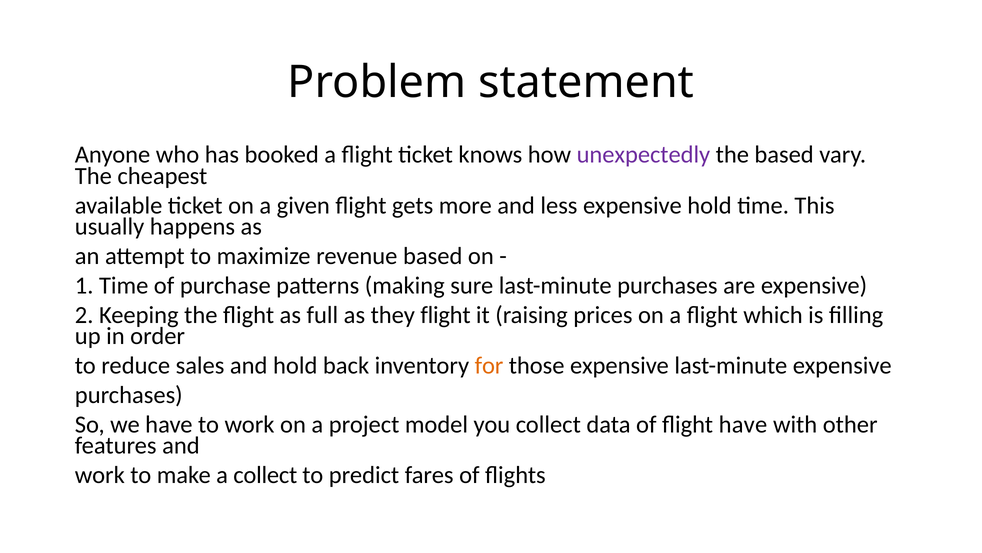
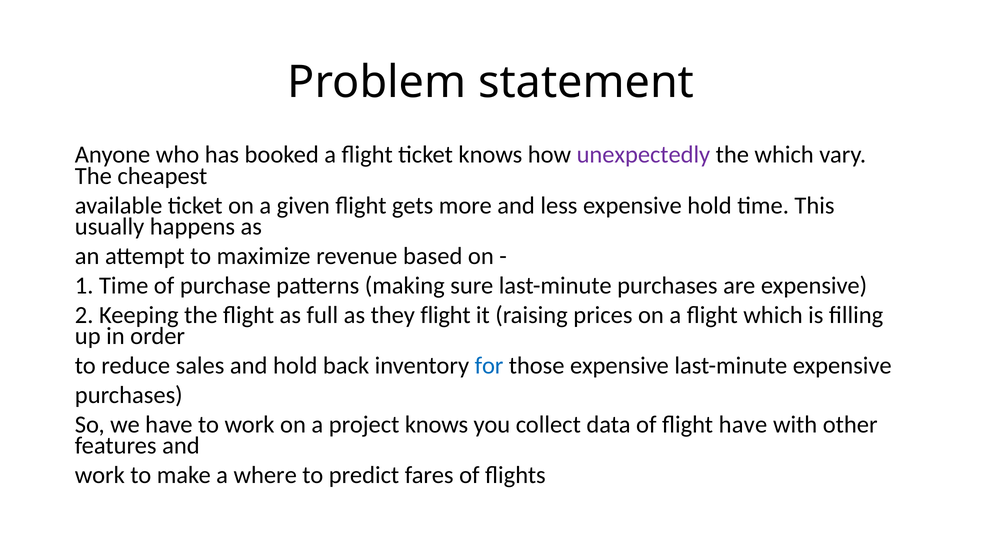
the based: based -> which (784, 155)
for colour: orange -> blue (489, 365)
project model: model -> knows (437, 424)
a collect: collect -> where (265, 475)
